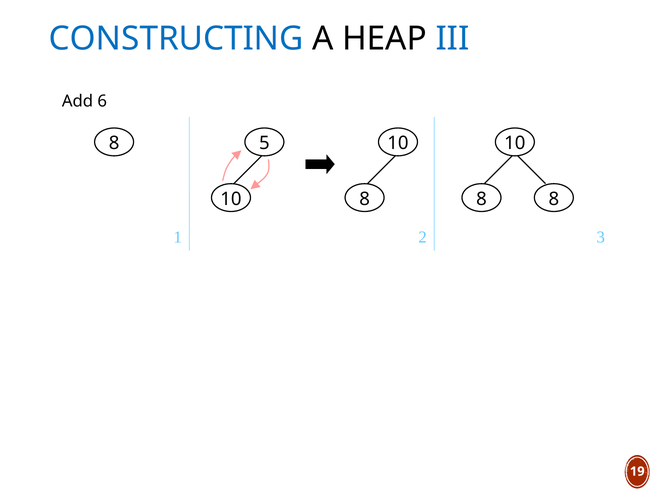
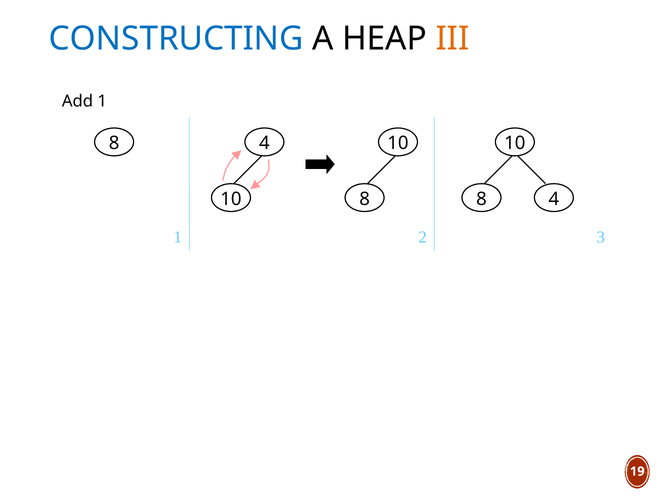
III colour: blue -> orange (453, 39)
Add 6: 6 -> 1 (102, 101)
5: 5 -> 4 (264, 143)
8: 8 -> 4 (554, 199)
